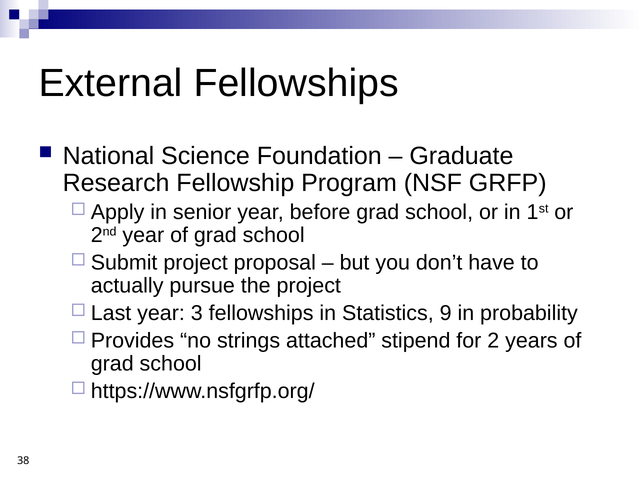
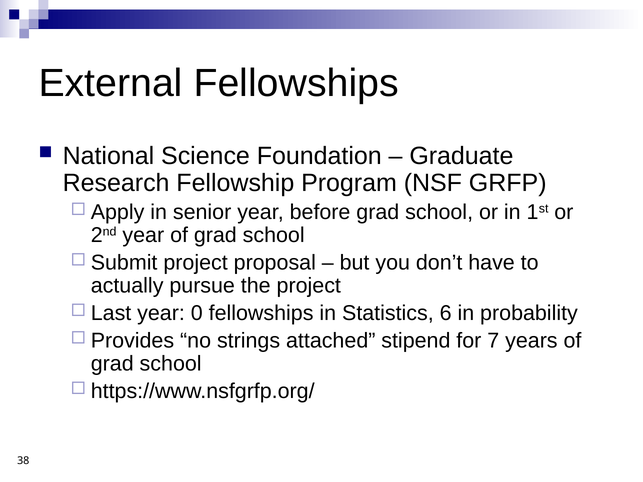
3: 3 -> 0 (197, 313)
9: 9 -> 6 (446, 313)
2: 2 -> 7 (493, 341)
